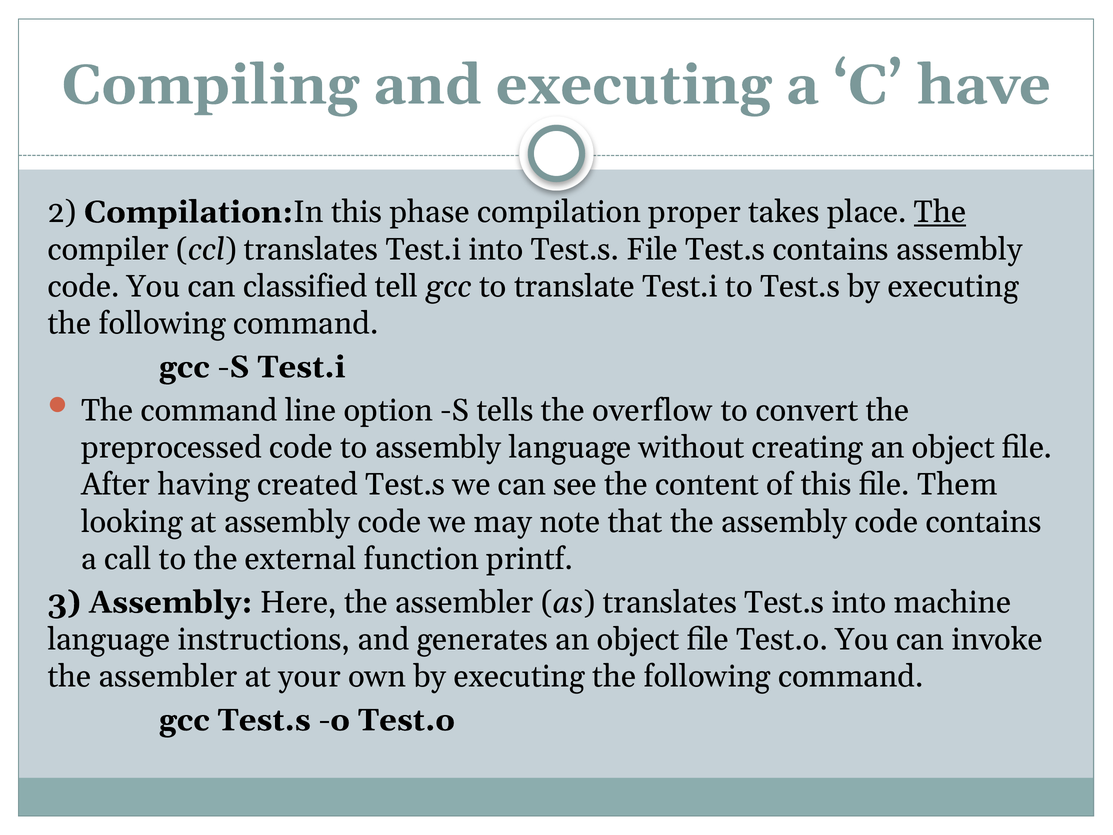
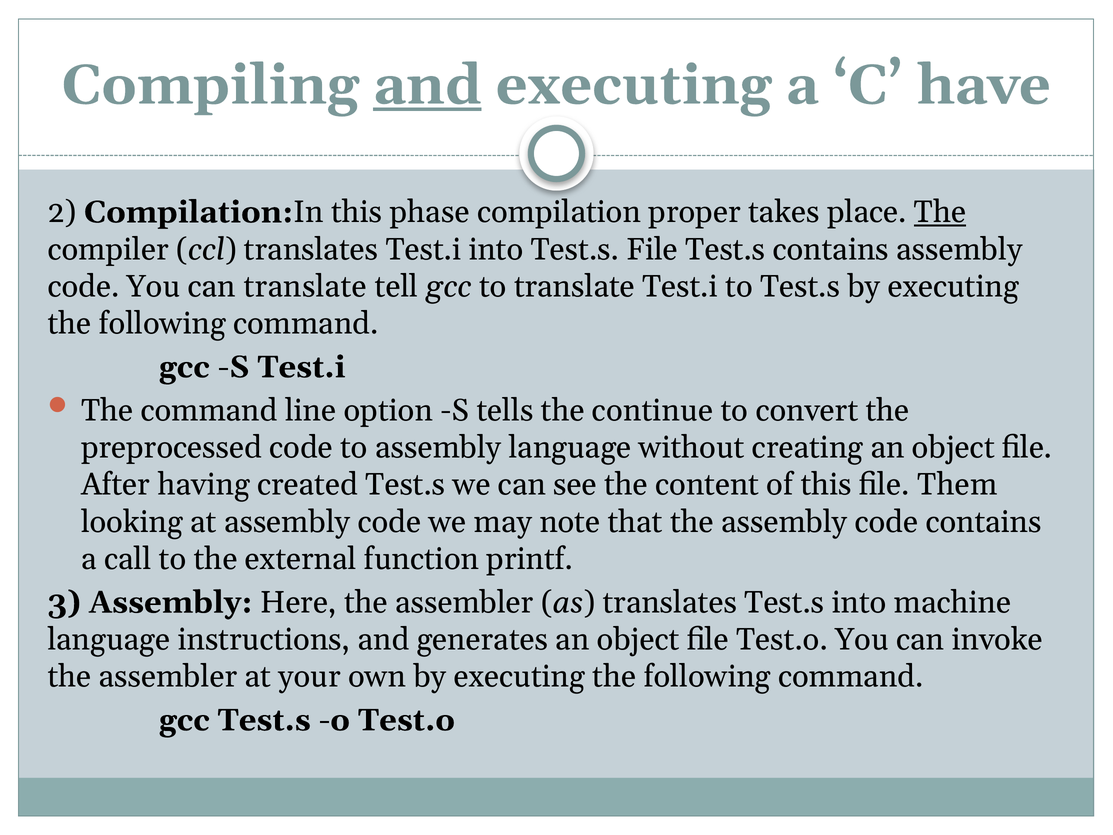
and underline: none -> present (427, 85)
can classified: classified -> translate (305, 286)
overflow: overflow -> continue (652, 410)
